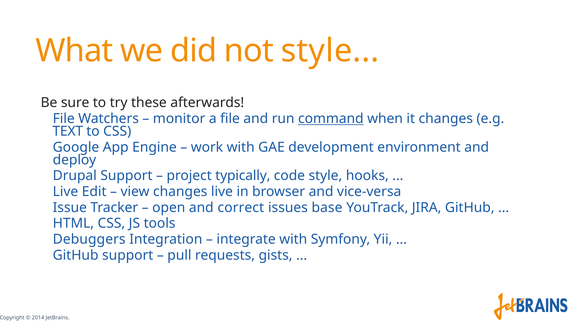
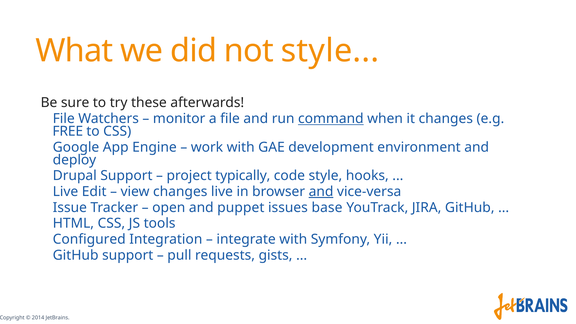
TEXT: TEXT -> FREE (68, 131)
and underline: none -> present (321, 192)
correct: correct -> puppet (241, 208)
Debuggers: Debuggers -> Configured (89, 239)
